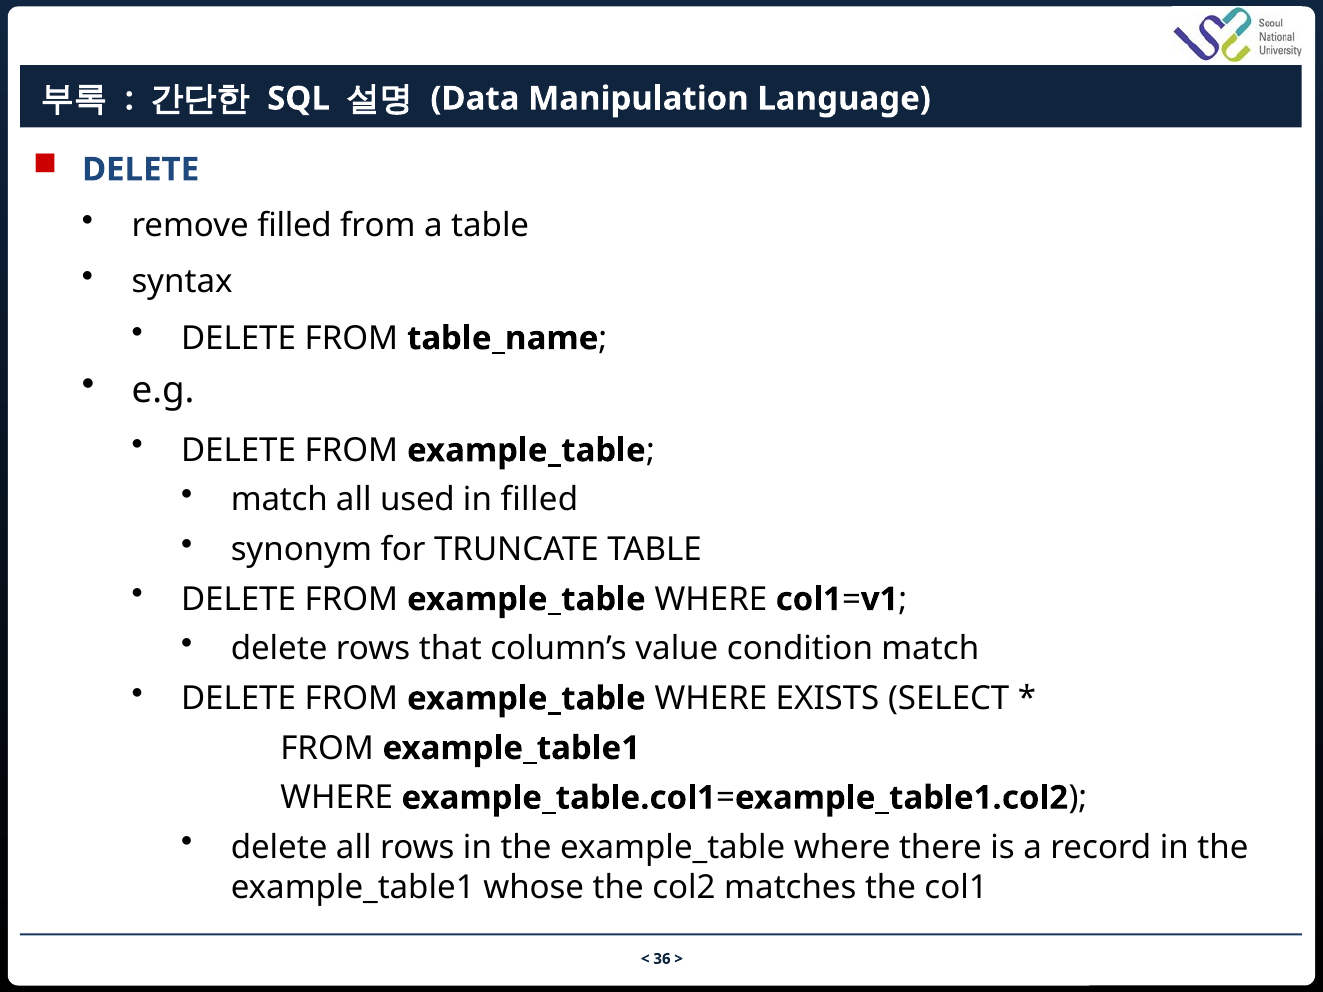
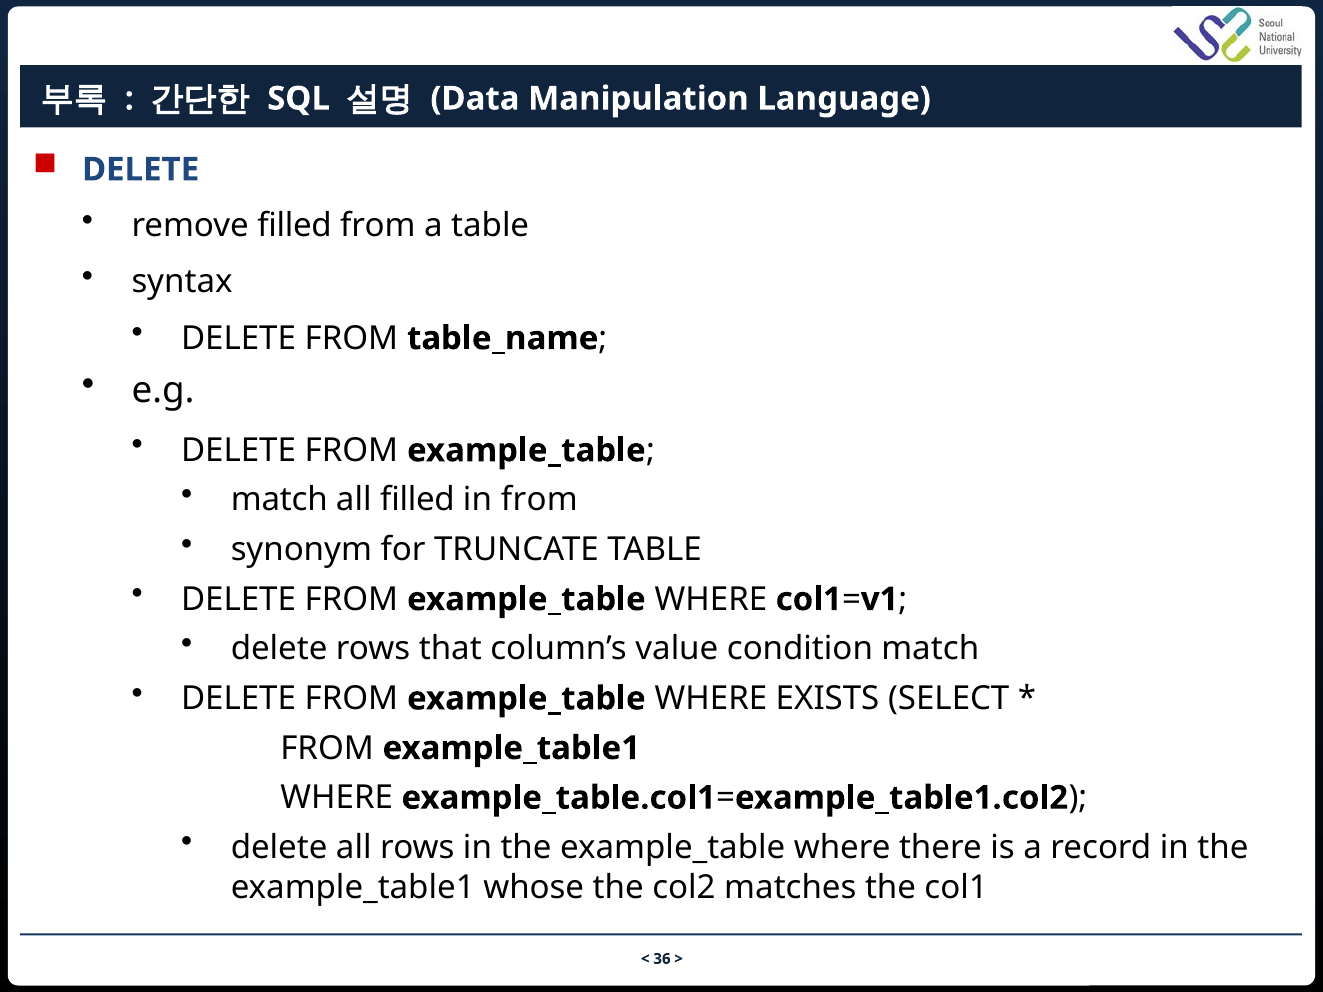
all used: used -> filled (418, 500)
in filled: filled -> from (539, 500)
